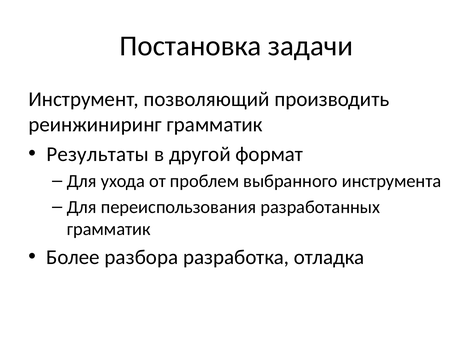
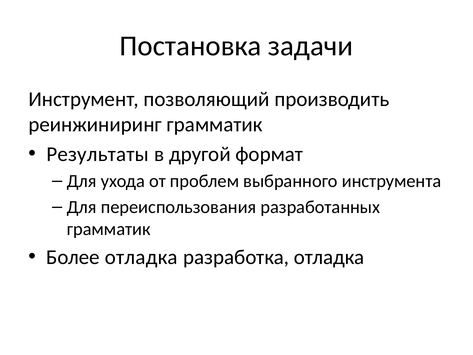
Более разбора: разбора -> отладка (141, 257)
